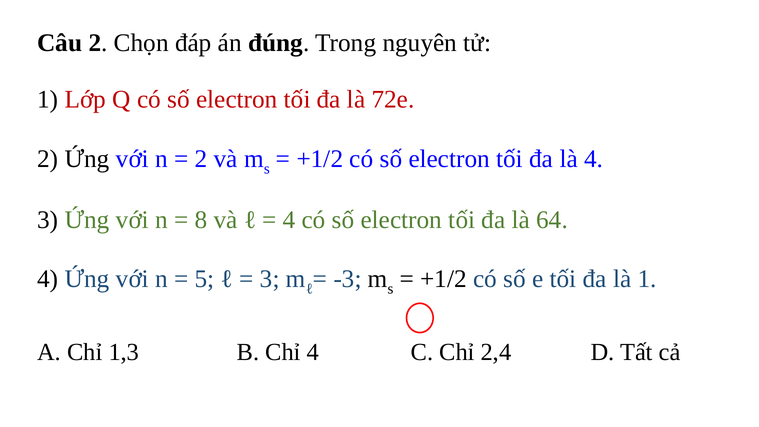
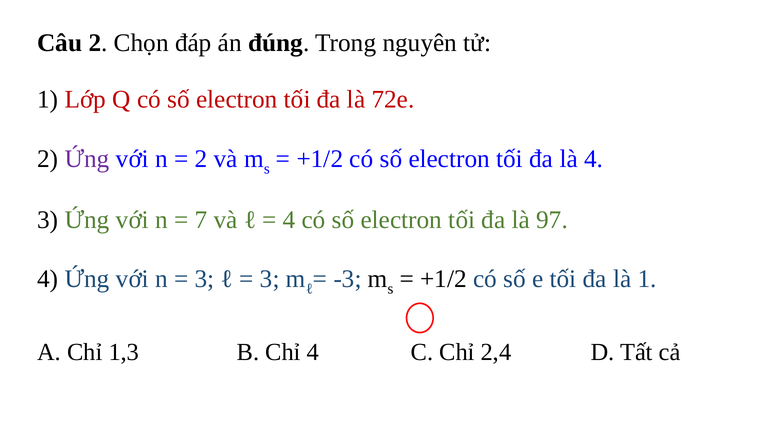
Ứng colour: black -> purple (87, 159)
8: 8 -> 7 (201, 220)
64: 64 -> 97 (552, 220)
5: 5 -> 3 (205, 279)
